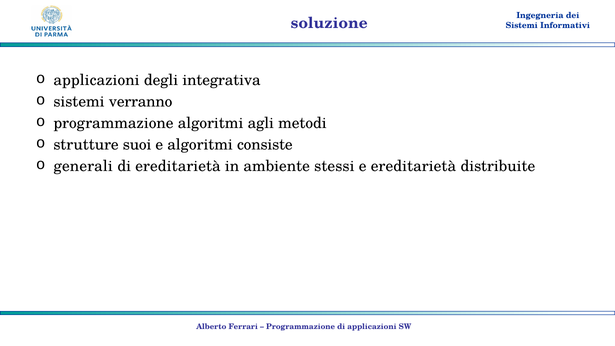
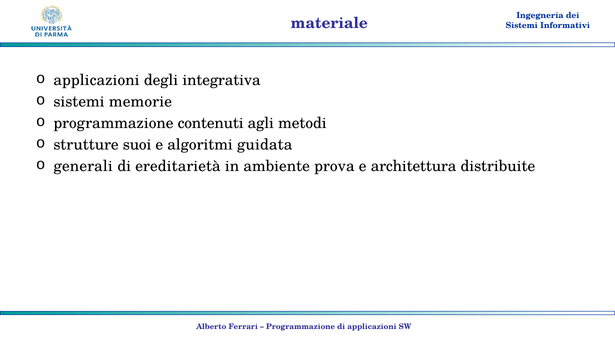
soluzione: soluzione -> materiale (329, 23)
verranno: verranno -> memorie (140, 102)
programmazione algoritmi: algoritmi -> contenuti (211, 123)
consiste: consiste -> guidata (265, 145)
stessi: stessi -> prova (334, 166)
e ereditarietà: ereditarietà -> architettura (414, 166)
